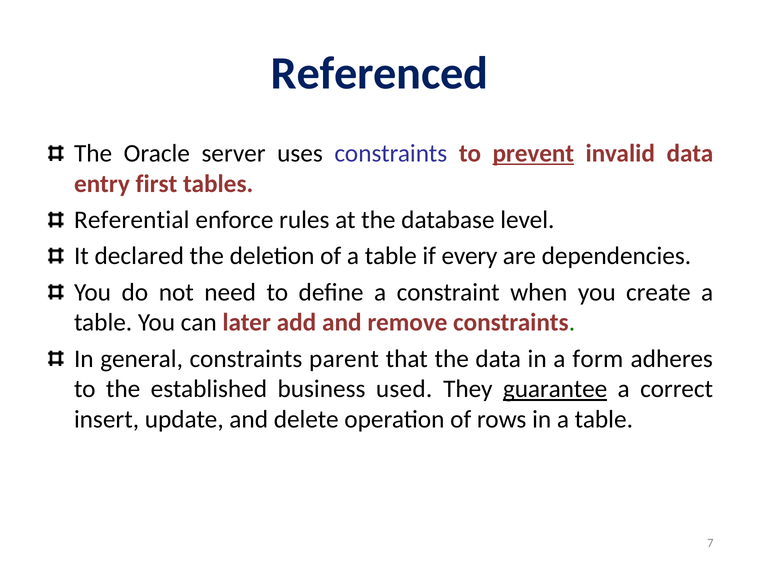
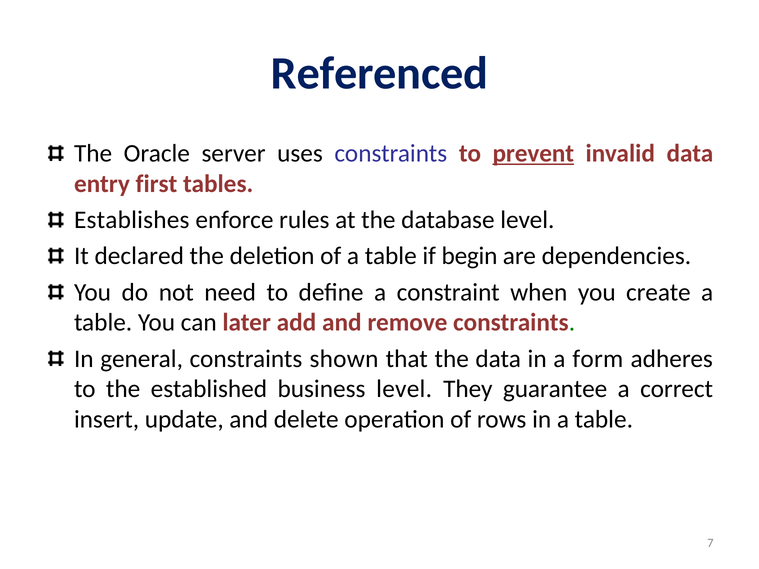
Referential: Referential -> Establishes (132, 220)
every: every -> begin (470, 256)
parent: parent -> shown (344, 359)
business used: used -> level (404, 389)
guarantee underline: present -> none (555, 389)
